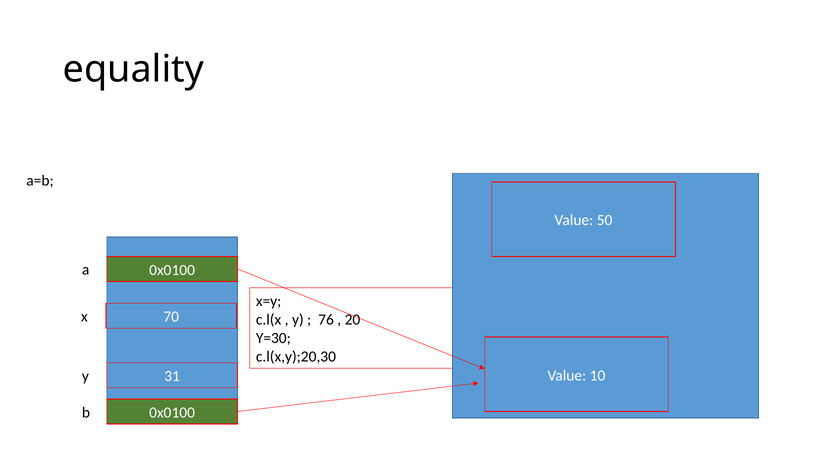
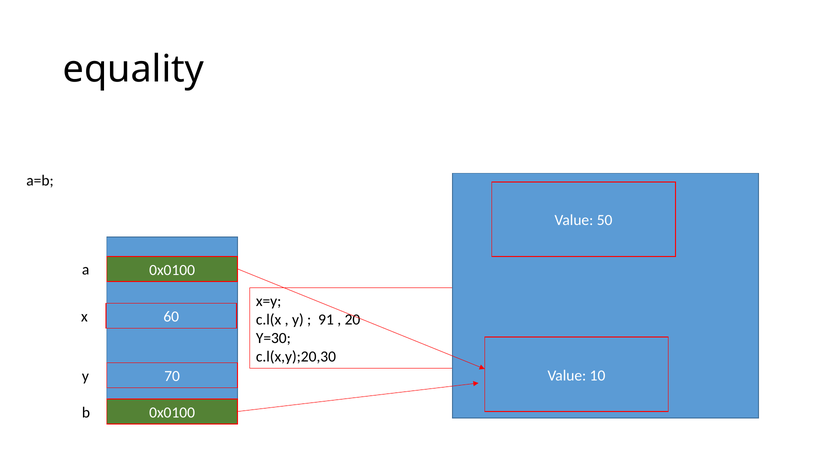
70: 70 -> 60 (171, 317)
76: 76 -> 91 (326, 319)
31: 31 -> 70 (172, 376)
